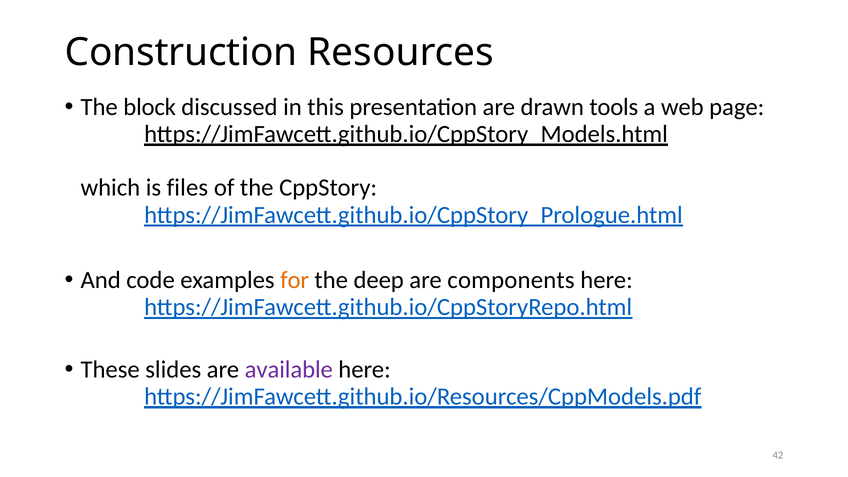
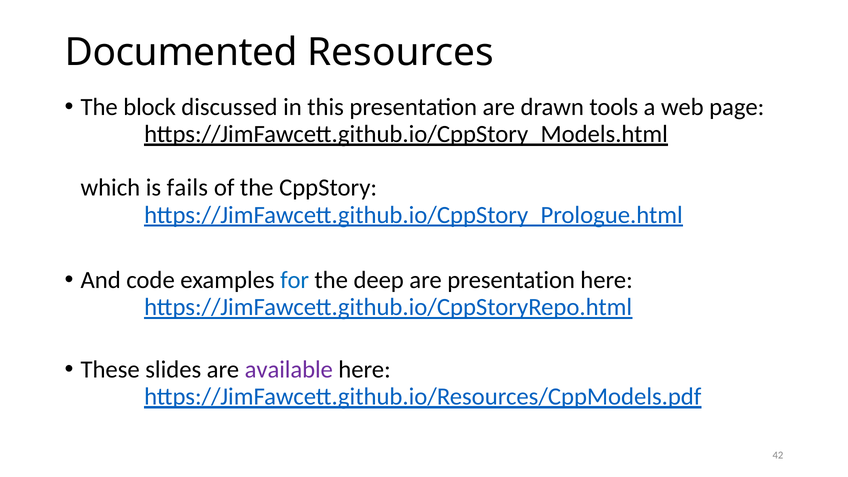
Construction: Construction -> Documented (181, 52)
files: files -> fails (187, 188)
for colour: orange -> blue (295, 280)
are components: components -> presentation (511, 280)
